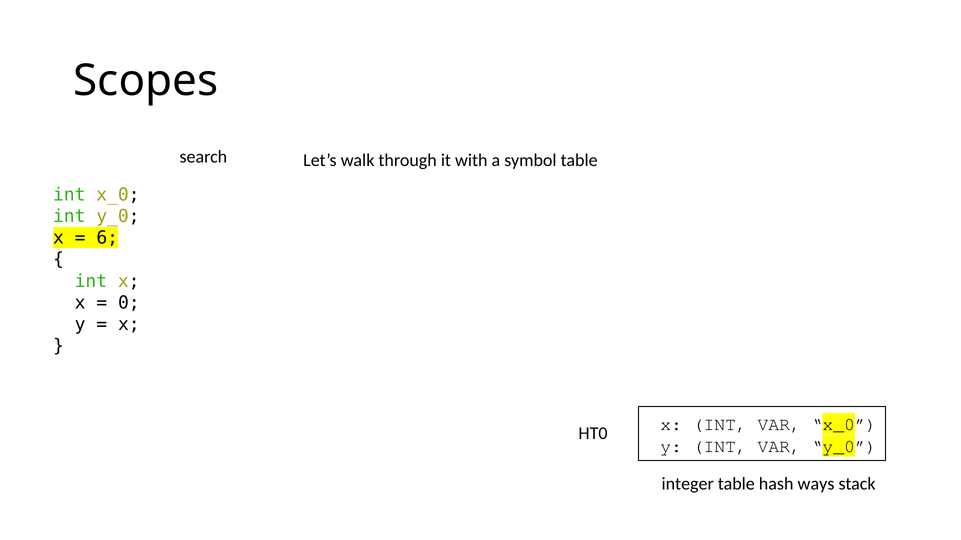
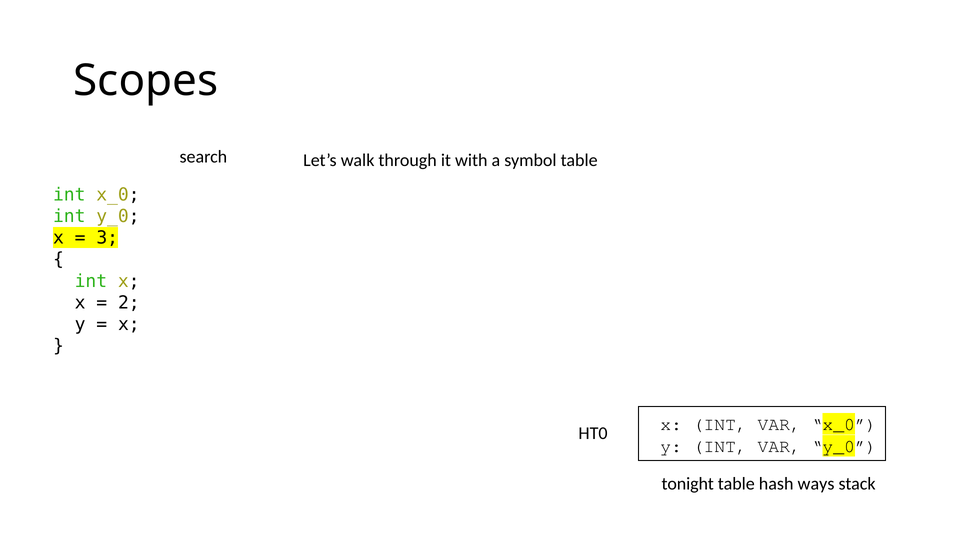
6: 6 -> 3 (107, 238)
0: 0 -> 2 (129, 303)
integer: integer -> tonight (688, 484)
